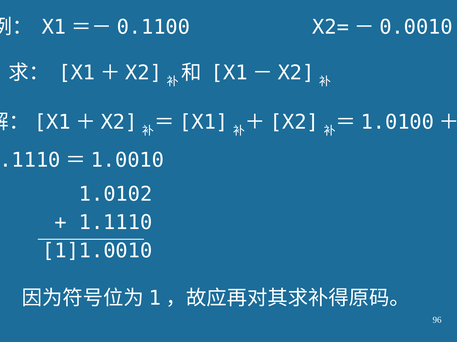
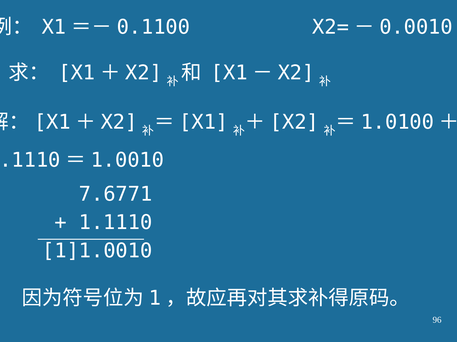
1.0102: 1.0102 -> 7.6771 (116, 194)
